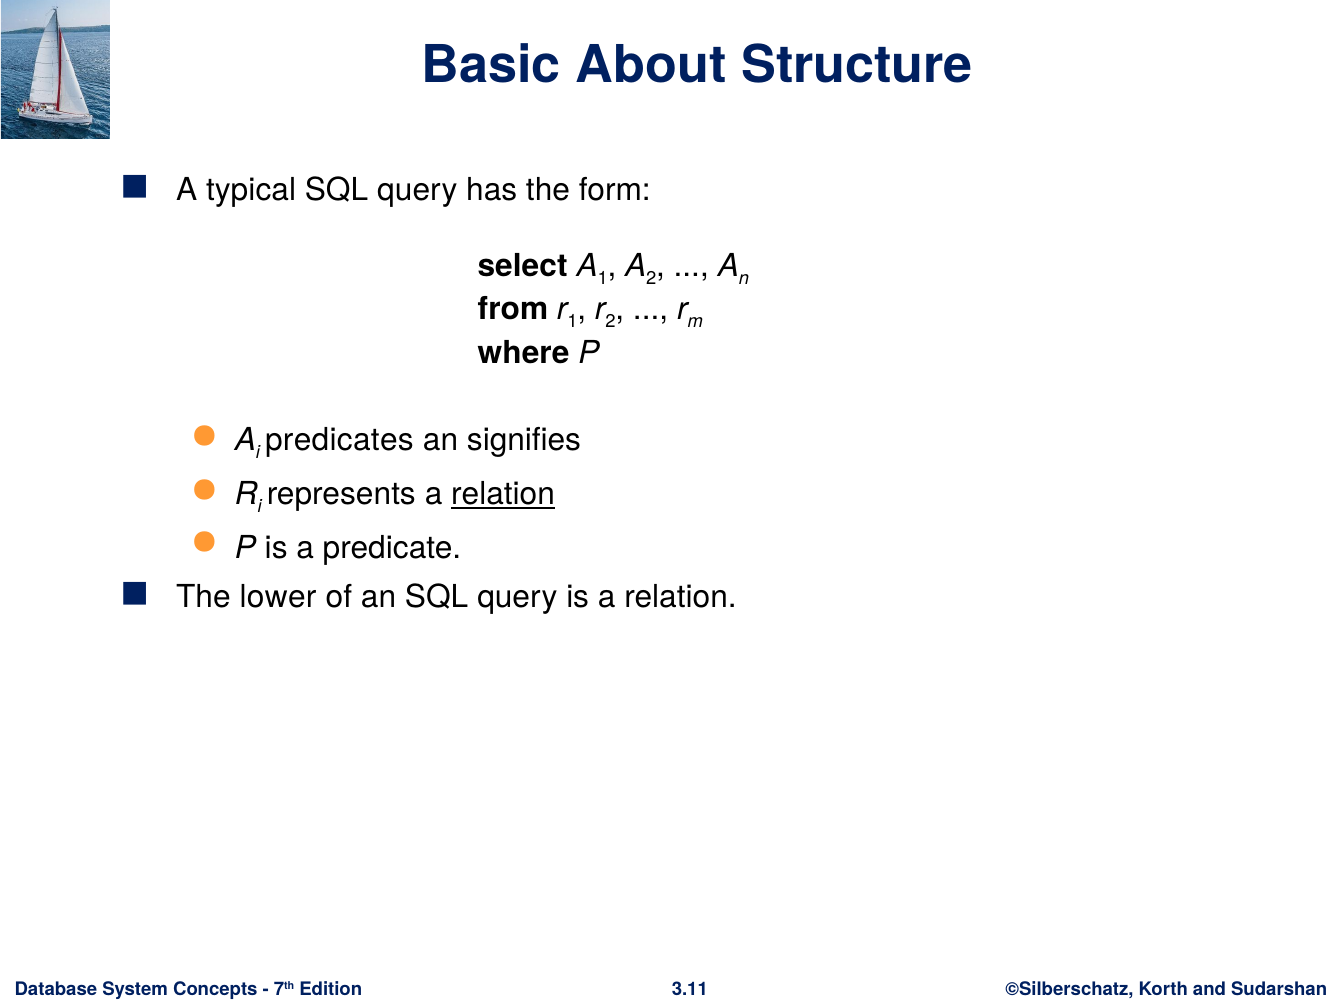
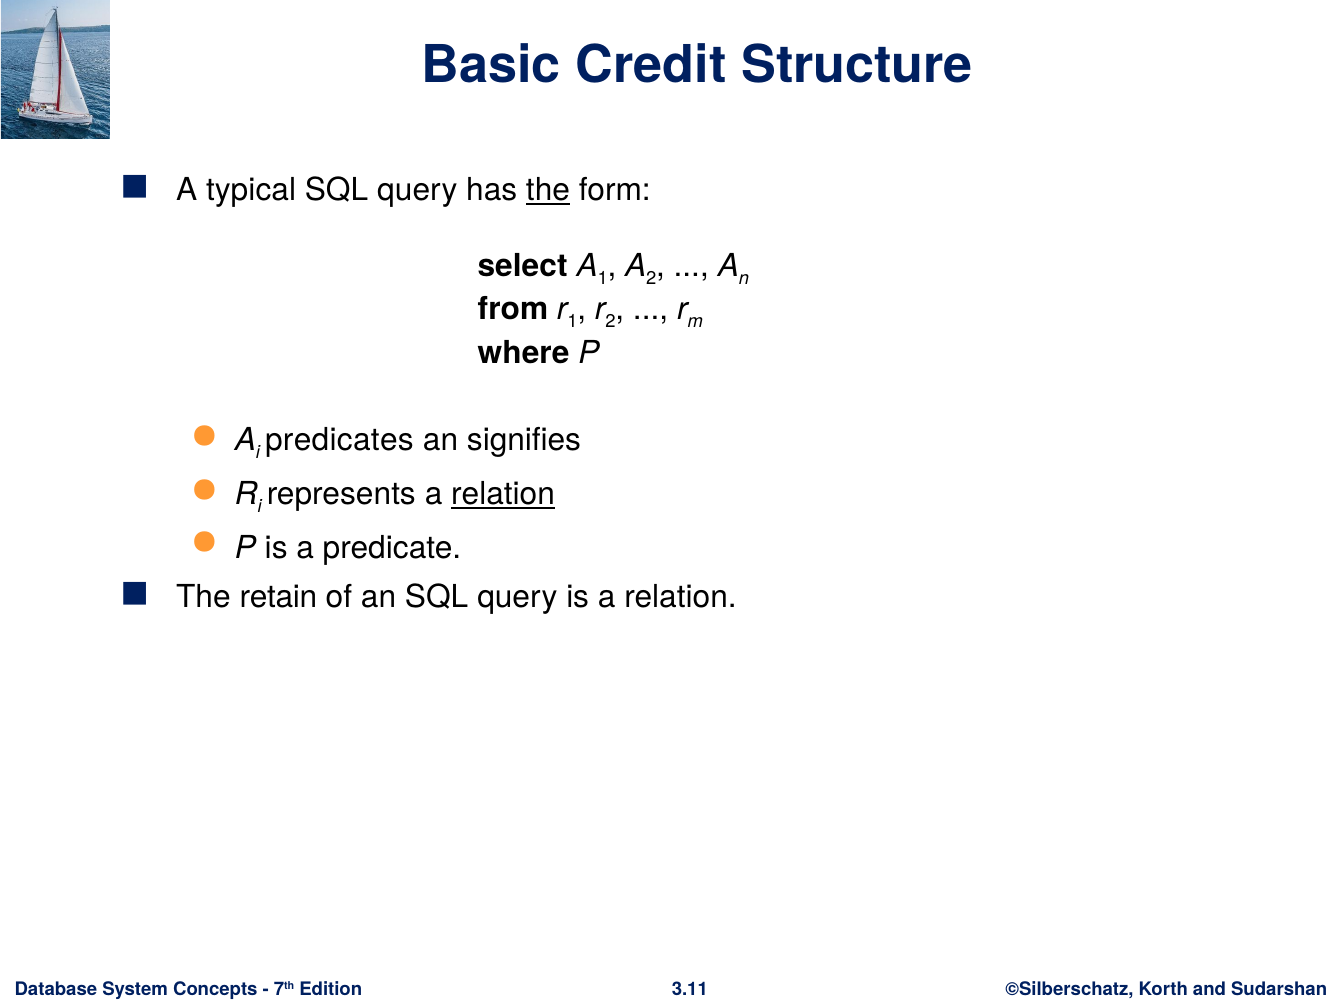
About: About -> Credit (651, 66)
the underline: none -> present (548, 190)
lower: lower -> retain (278, 597)
